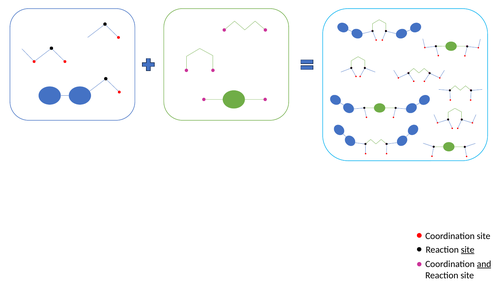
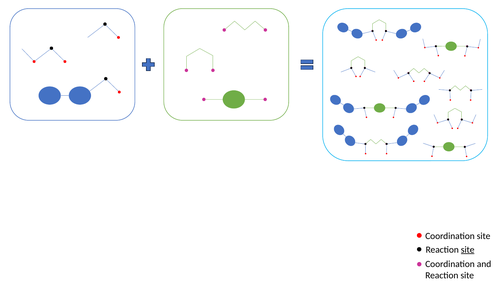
and underline: present -> none (484, 264)
